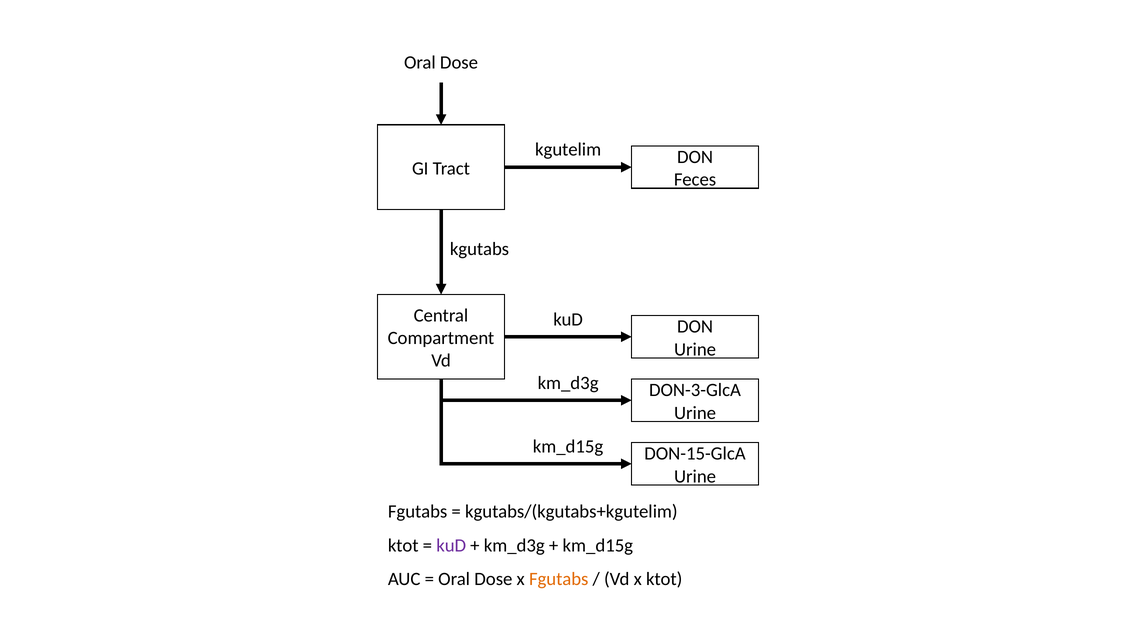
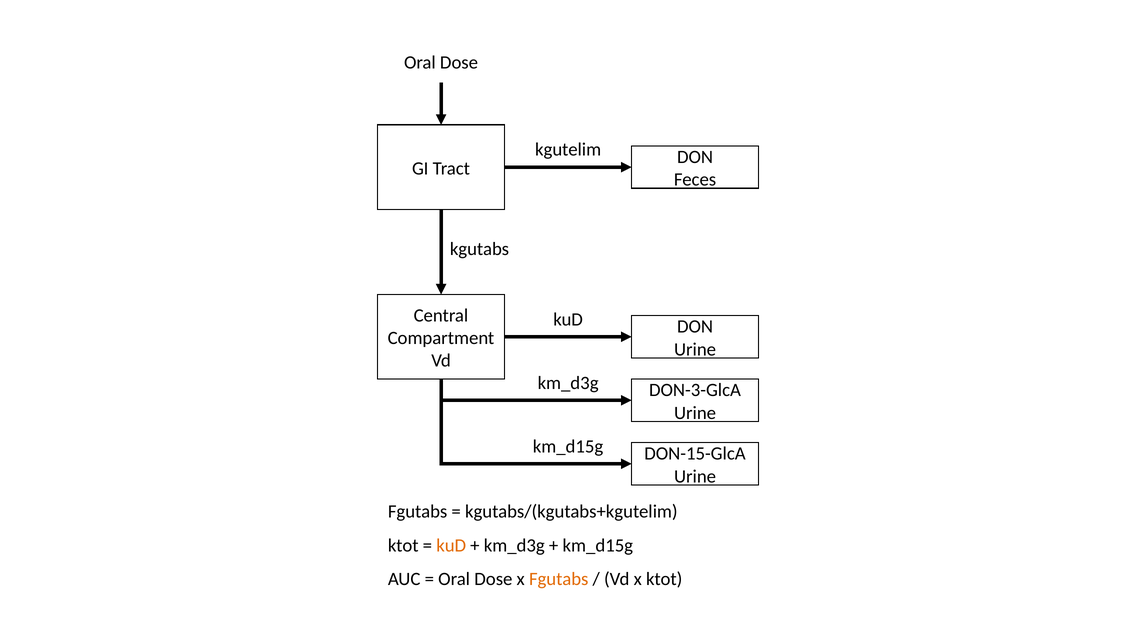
kuD colour: purple -> orange (451, 545)
